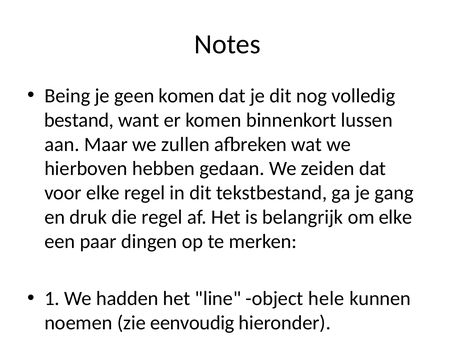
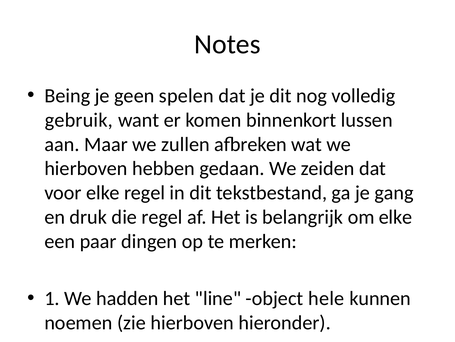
geen komen: komen -> spelen (186, 95)
bestand: bestand -> gebruik (79, 120)
zie eenvoudig: eenvoudig -> hierboven (192, 322)
